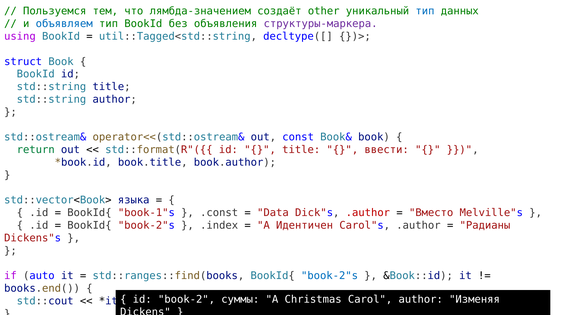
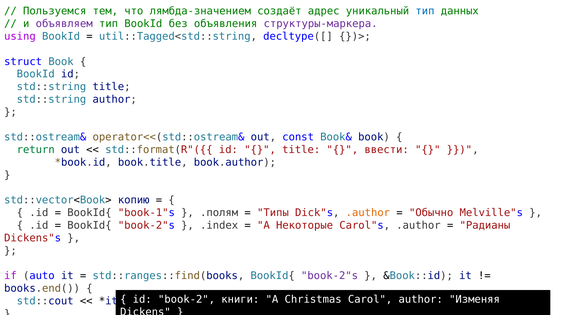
other: other -> адрес (324, 11)
объявляем colour: blue -> purple (64, 24)
языка: языка -> копию (134, 200)
.const: .const -> .полям (219, 213)
Data: Data -> Типы (273, 213)
.author colour: red -> orange (368, 213)
Вместо: Вместо -> Обычно (431, 213)
Идентичен: Идентичен -> Некоторые (305, 226)
book-2"s colour: blue -> purple (330, 276)
суммы: суммы -> книги (240, 300)
